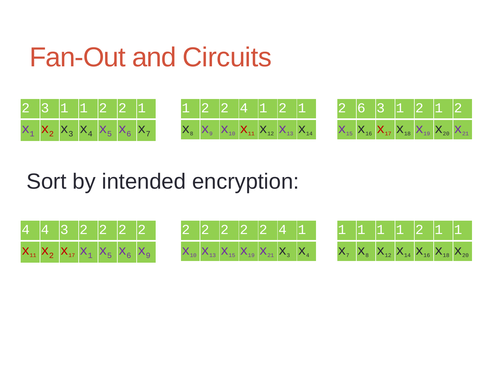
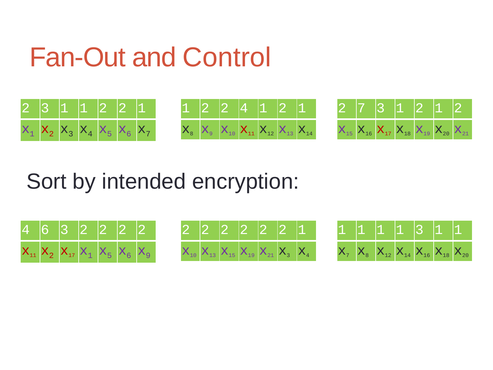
Circuits: Circuits -> Control (227, 57)
2 6: 6 -> 7 (361, 108)
4 4: 4 -> 6 (45, 230)
4: 4 -> 2 (283, 230)
1 1 1 2: 2 -> 3 (419, 230)
